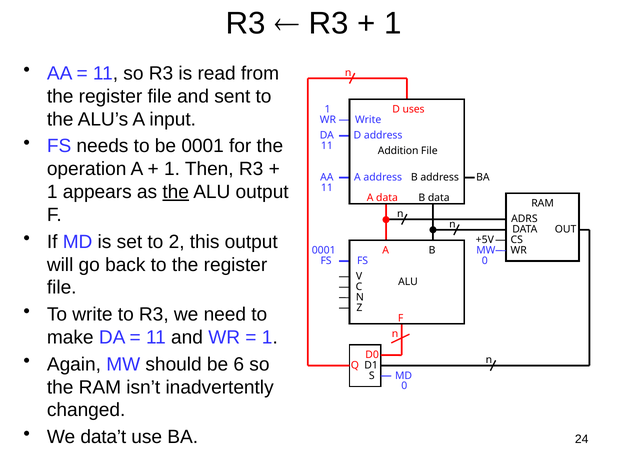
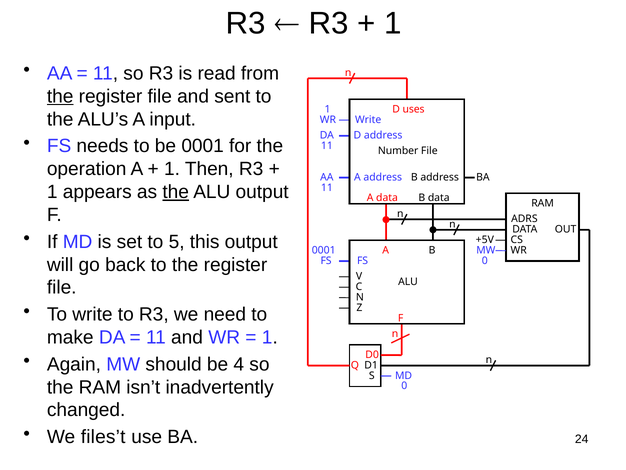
the underline: none -> present (60, 96)
Addition: Addition -> Number (398, 151)
2: 2 -> 5 (177, 241)
6: 6 -> 4 (239, 364)
data’t: data’t -> files’t (103, 436)
